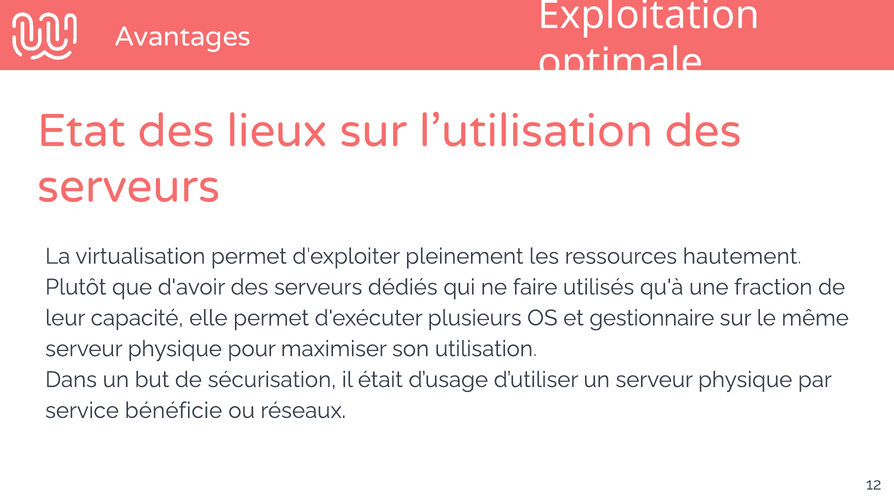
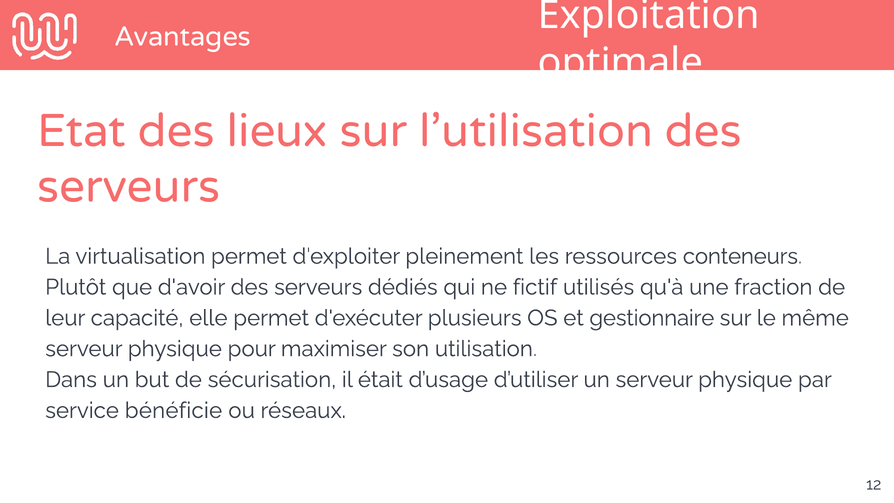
hautement: hautement -> conteneurs (742, 256)
faire: faire -> fictif (535, 287)
